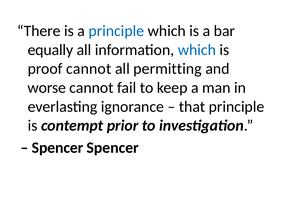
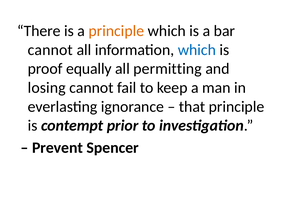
principle colour: blue -> orange (116, 31)
equally: equally -> cannot (50, 50)
proof cannot: cannot -> equally (89, 69)
worse: worse -> losing (47, 88)
Spencer: Spencer -> Prevent (57, 148)
